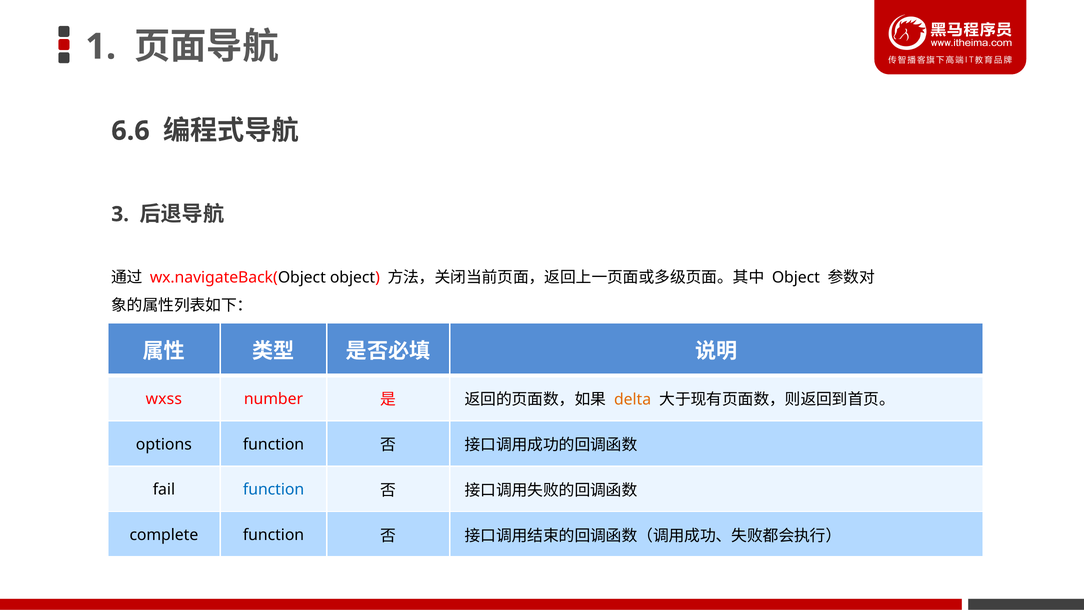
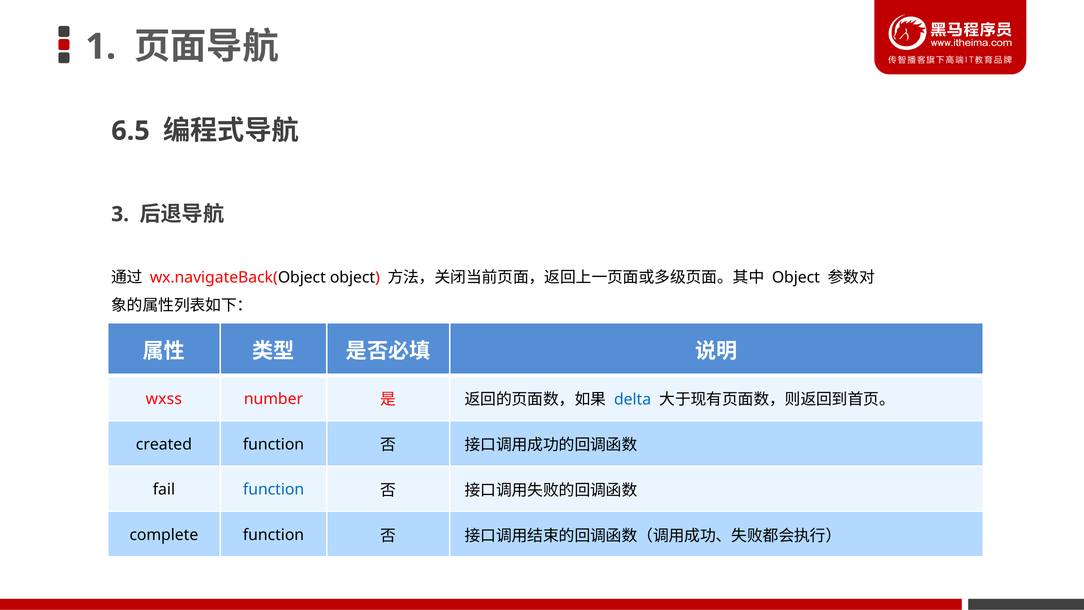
6.6: 6.6 -> 6.5 (131, 131)
delta colour: orange -> blue (633, 400)
options: options -> created (164, 444)
